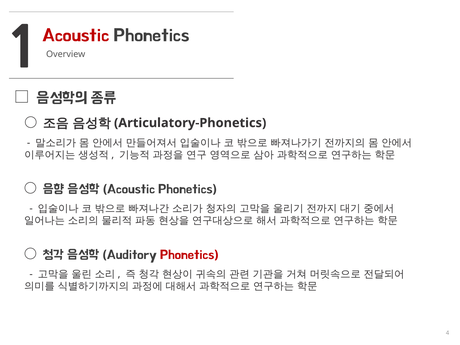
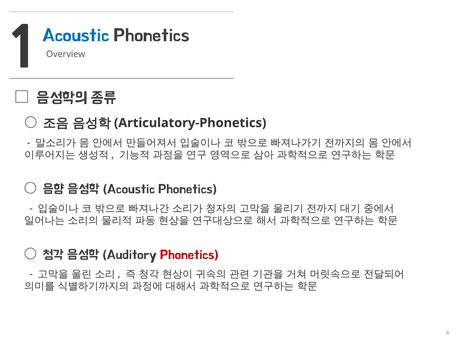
Acoustic colour: red -> blue (76, 35)
